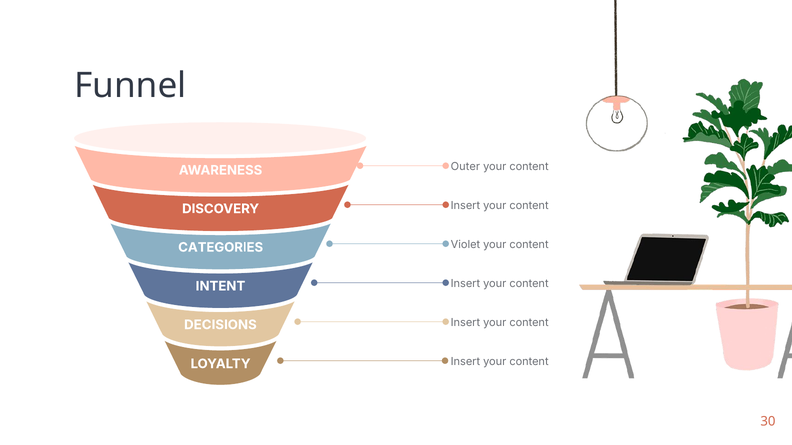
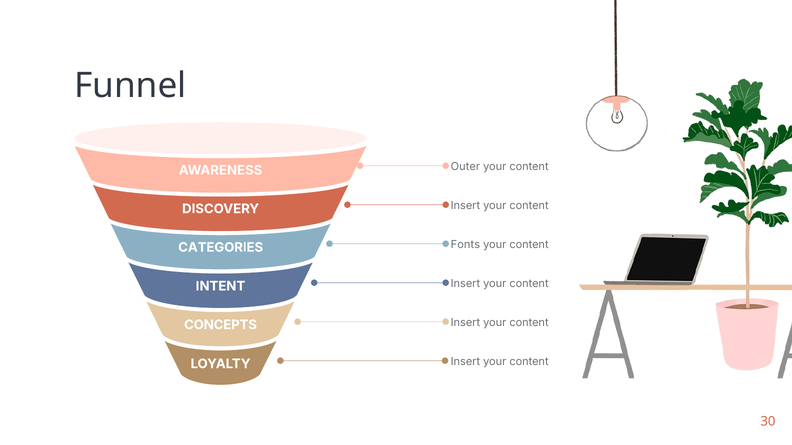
Violet: Violet -> Fonts (465, 245)
DECISIONS: DECISIONS -> CONCEPTS (220, 325)
